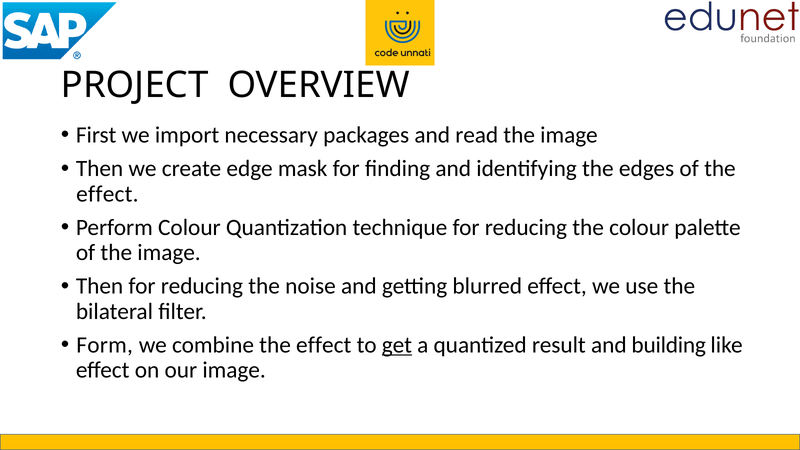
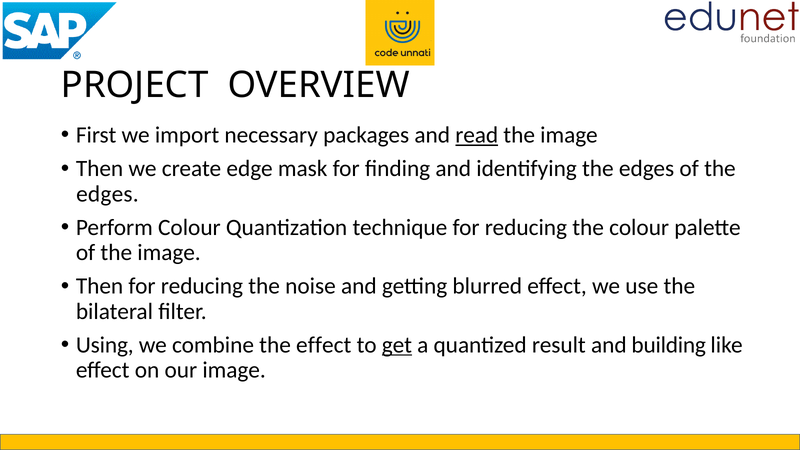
read underline: none -> present (477, 135)
effect: effect -> edges (107, 194)
Form: Form -> Using (105, 345)
